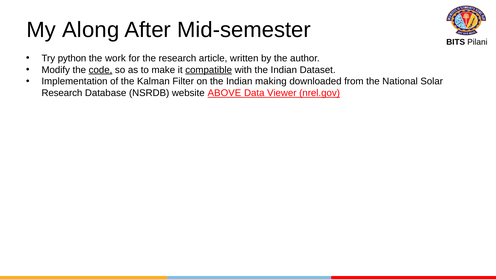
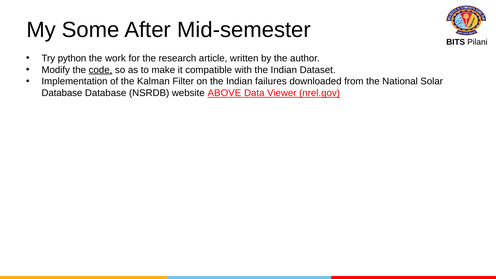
Along: Along -> Some (91, 30)
compatible underline: present -> none (209, 70)
making: making -> failures (271, 81)
Research: Research -> Database (62, 93)
